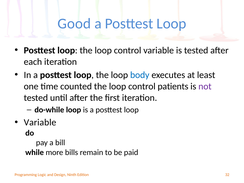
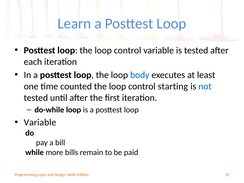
Good: Good -> Learn (74, 24)
patients: patients -> starting (173, 86)
not colour: purple -> blue (205, 86)
